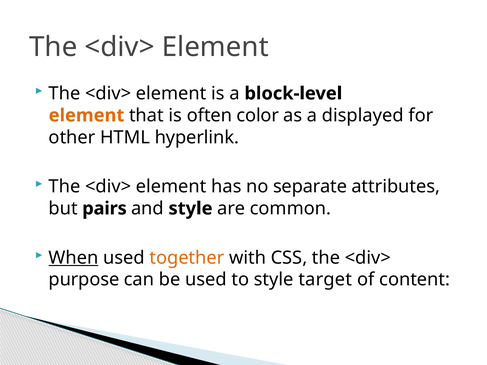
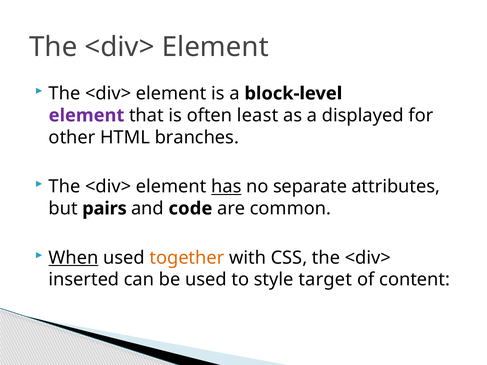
element colour: orange -> purple (86, 115)
color: color -> least (258, 115)
hyperlink: hyperlink -> branches (197, 137)
has underline: none -> present (226, 187)
and style: style -> code (190, 209)
purpose: purpose -> inserted (84, 280)
